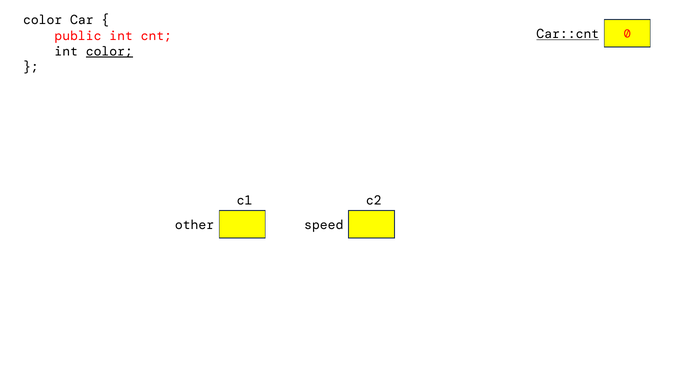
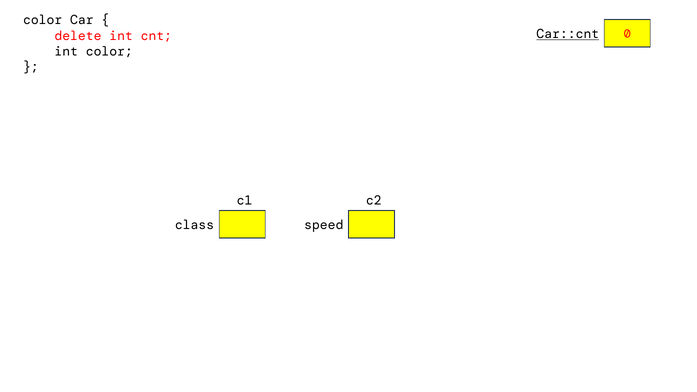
public: public -> delete (78, 36)
color underline: present -> none (109, 51)
other: other -> class (195, 225)
